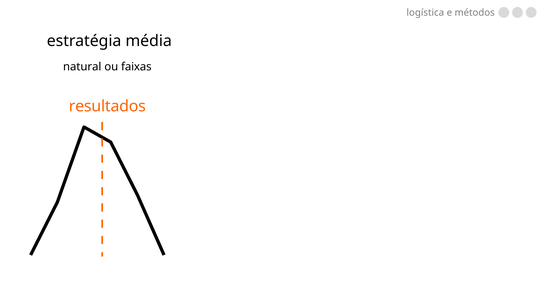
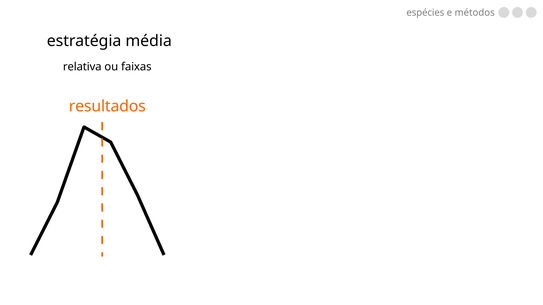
logística: logística -> espécies (425, 13)
natural: natural -> relativa (82, 67)
